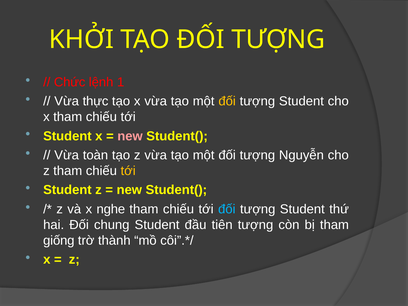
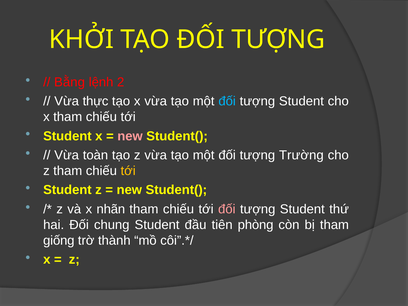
Chức: Chức -> Bằng (70, 82)
1: 1 -> 2 (121, 82)
đối colour: yellow -> light blue (227, 101)
Nguyễn: Nguyễn -> Trường (301, 155)
nghe: nghe -> nhãn (111, 209)
đối colour: light blue -> pink (227, 209)
tiên tượng: tượng -> phòng (256, 225)
